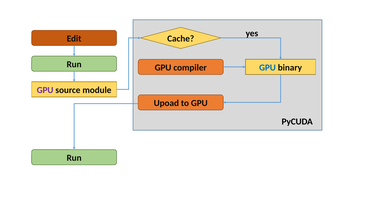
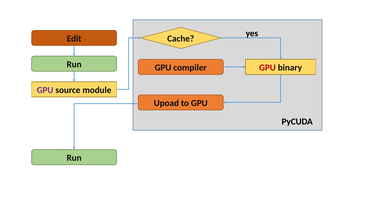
GPU colour: blue -> red (267, 68)
